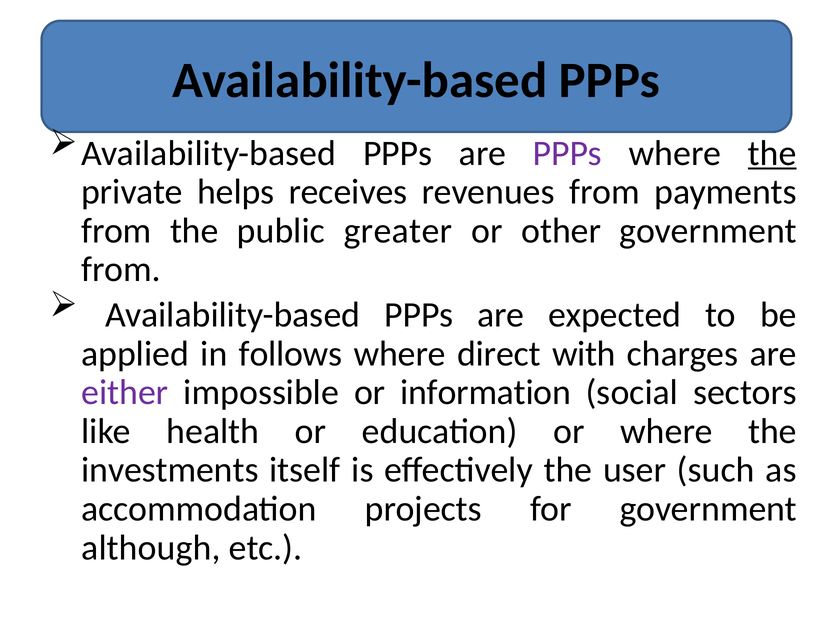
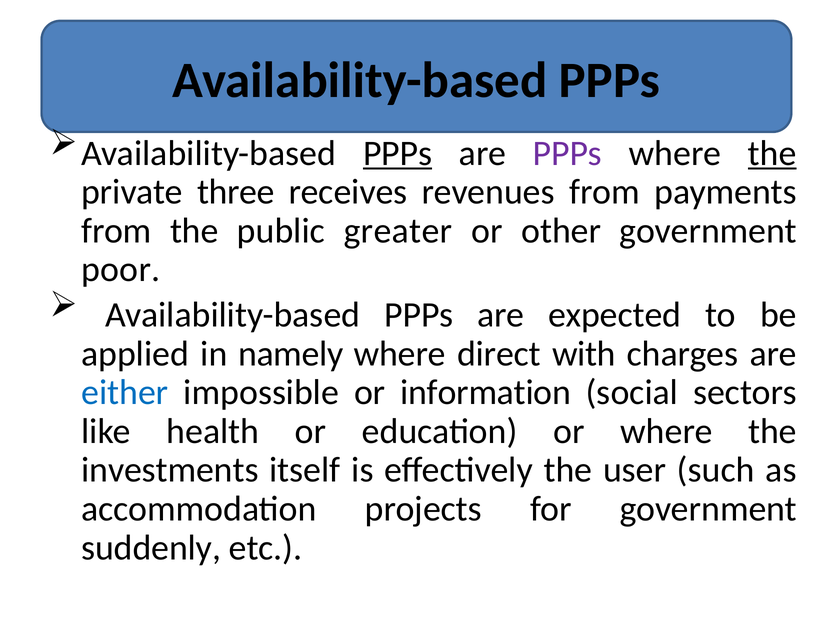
PPPs underline: none -> present (398, 153)
helps: helps -> three (236, 192)
from: from -> poor (121, 269)
follows: follows -> namely (291, 354)
either colour: purple -> blue (125, 392)
although: although -> suddenly (151, 547)
